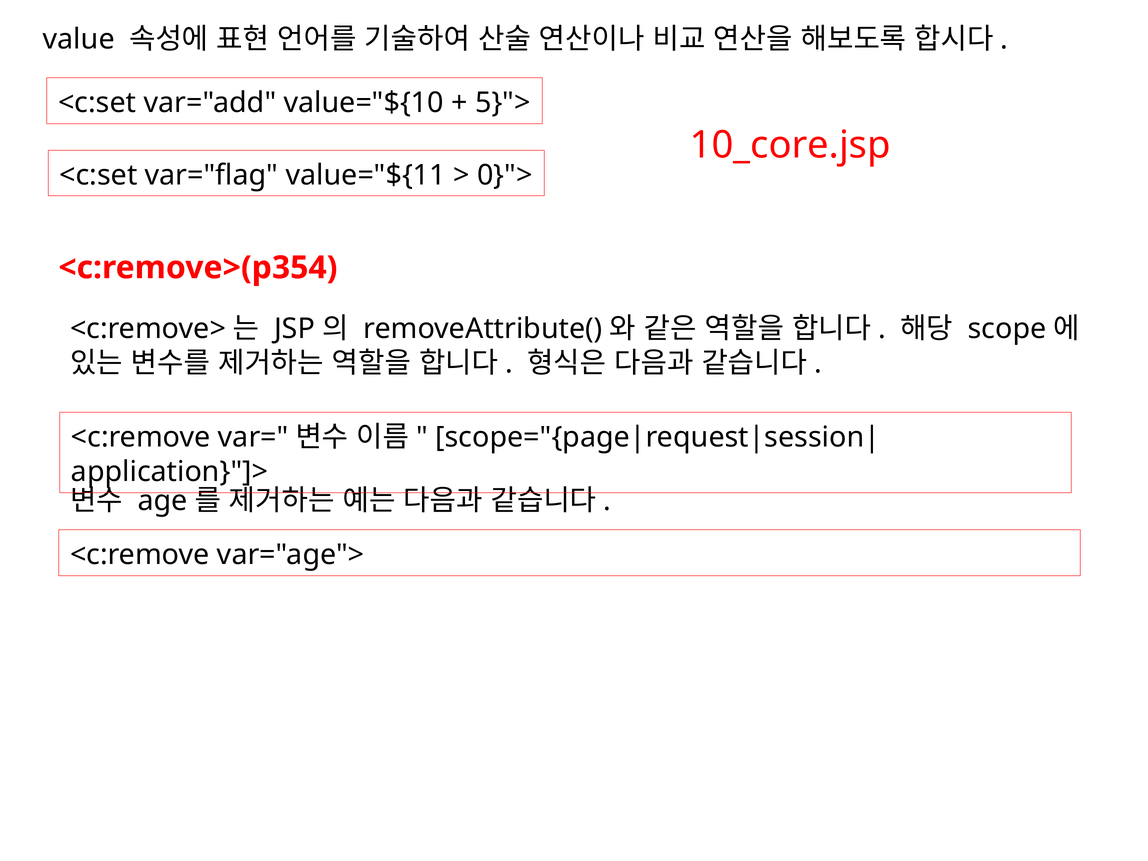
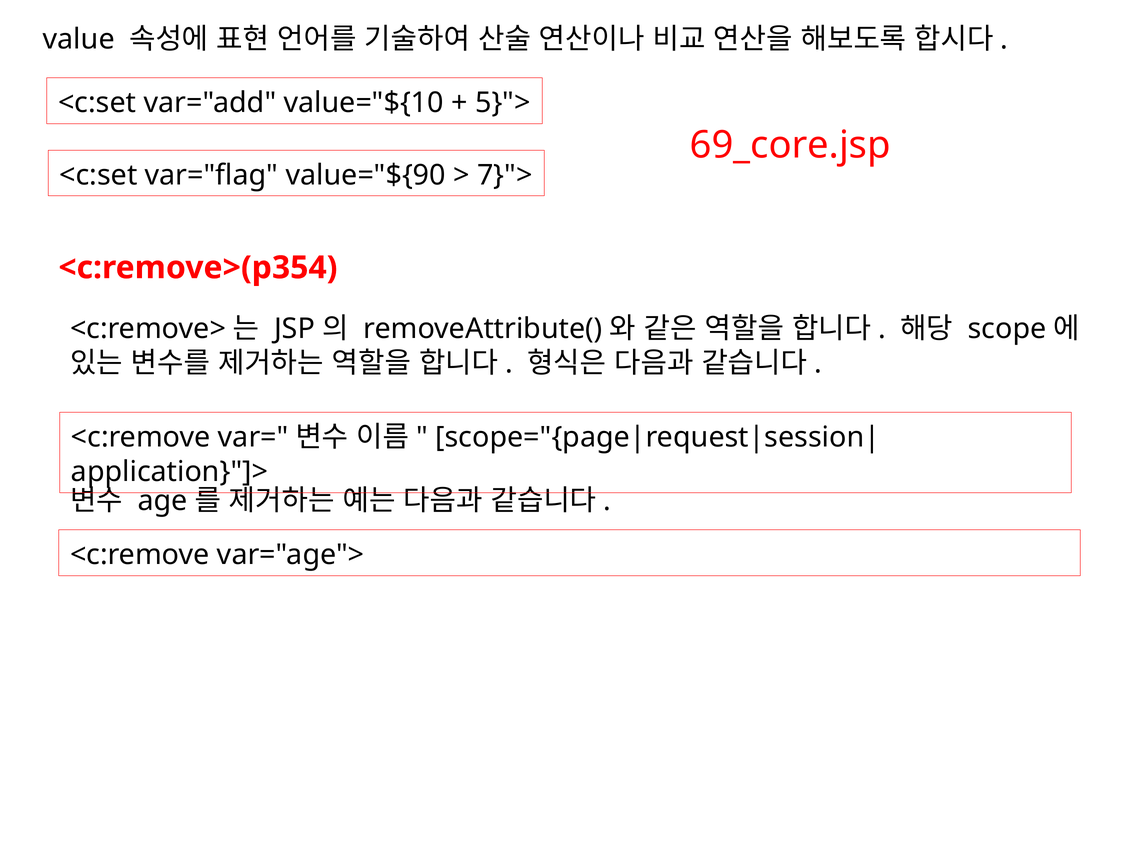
10_core.jsp: 10_core.jsp -> 69_core.jsp (790, 145)
value="${11: value="${11 -> value="${90 (366, 175)
0}">: 0}"> -> 7}"> (505, 175)
